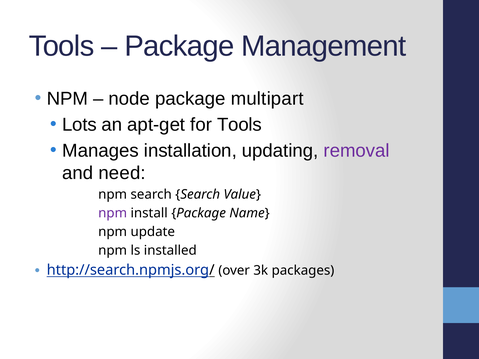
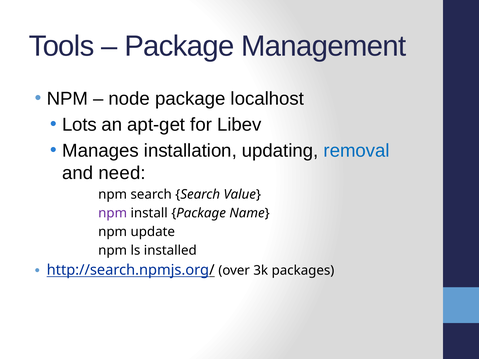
multipart: multipart -> localhost (267, 99)
for Tools: Tools -> Libev (239, 125)
removal colour: purple -> blue (357, 151)
